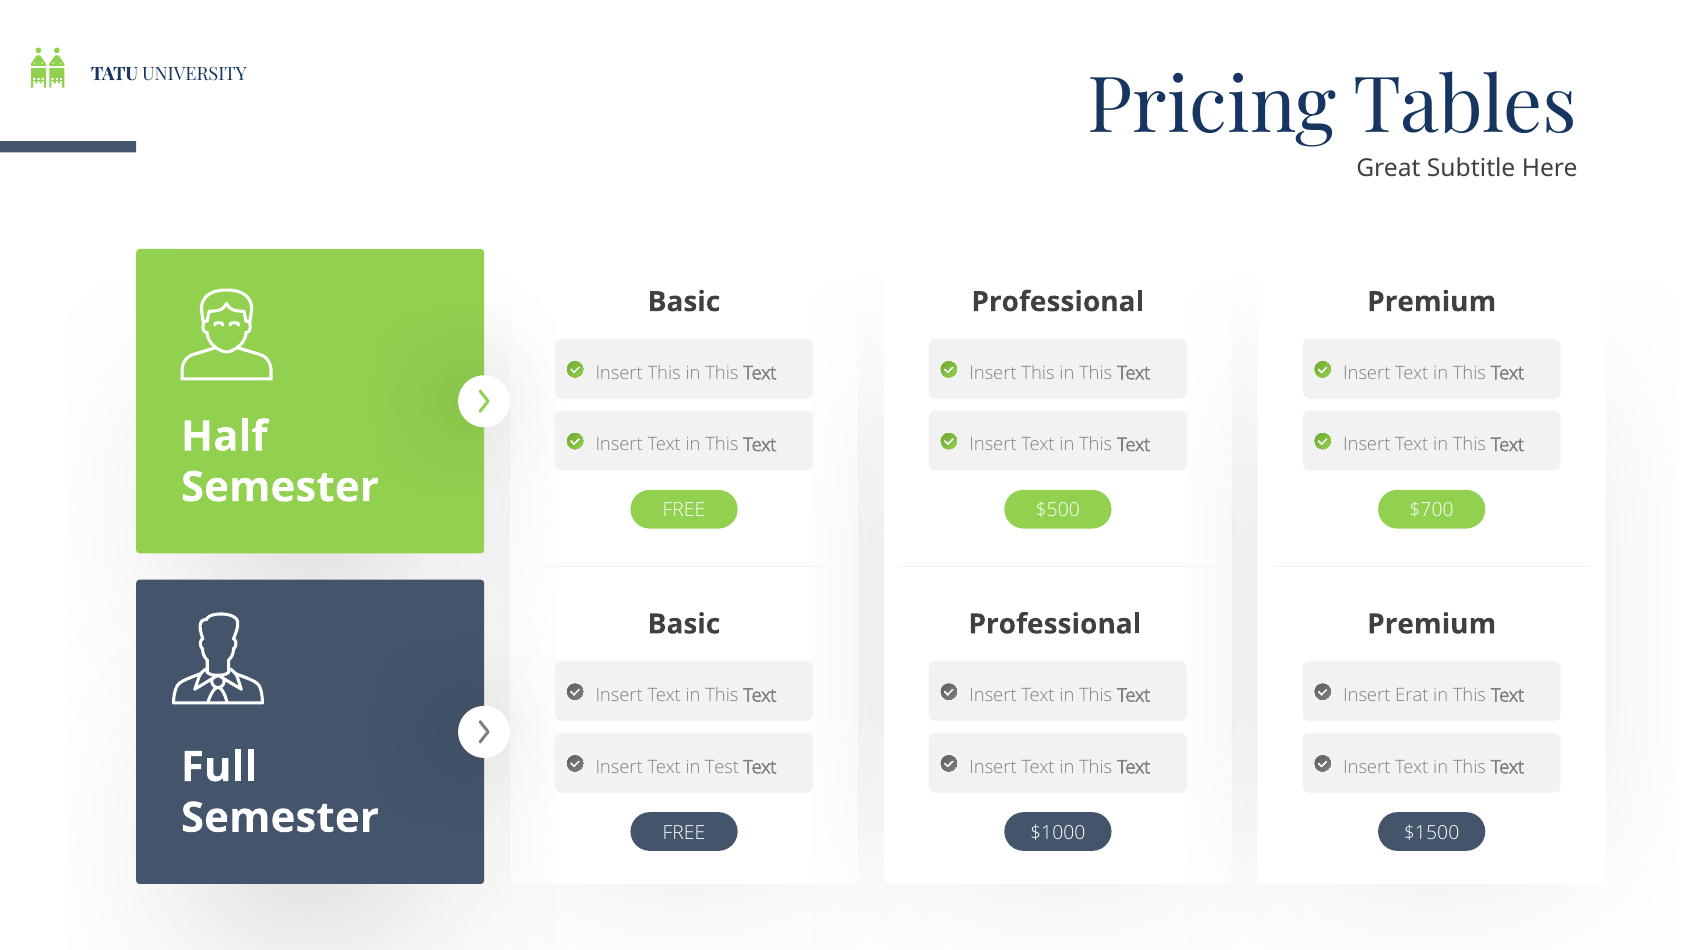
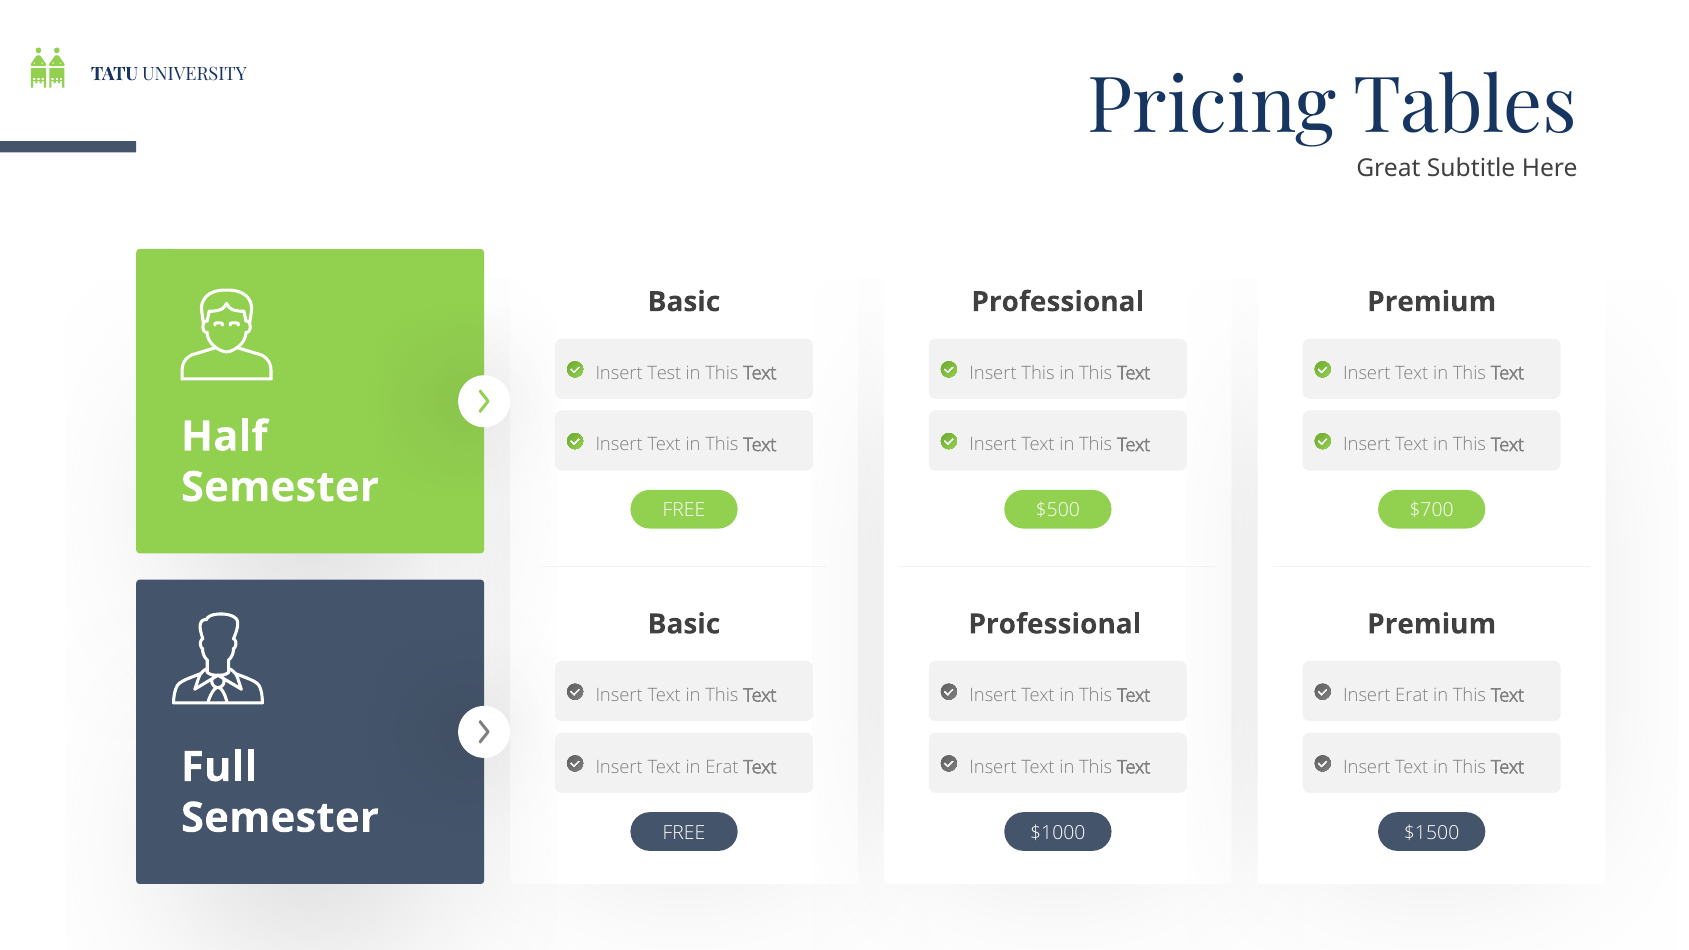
This: This -> Test (664, 373)
in Test: Test -> Erat (722, 767)
